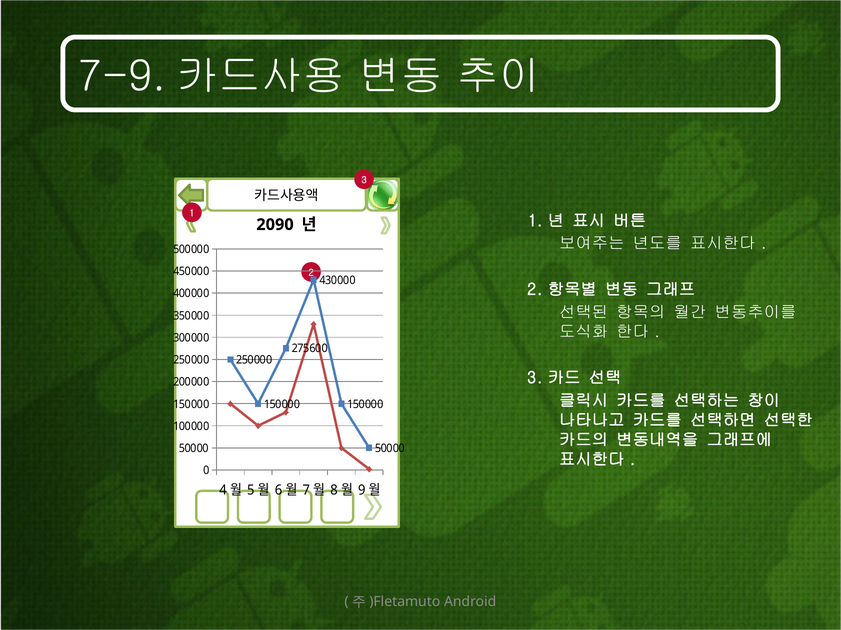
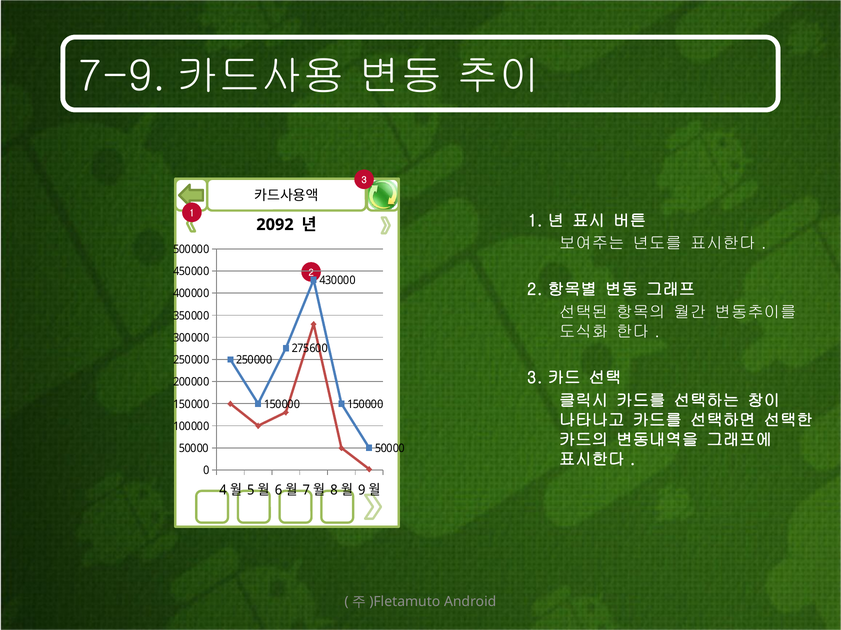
2090: 2090 -> 2092 (275, 225)
